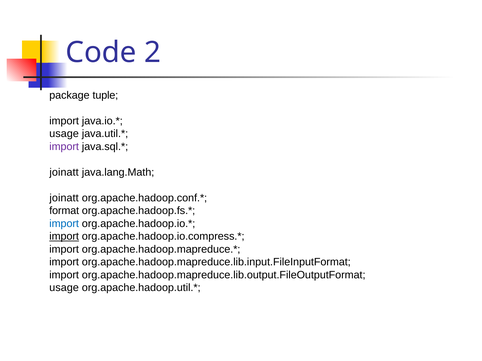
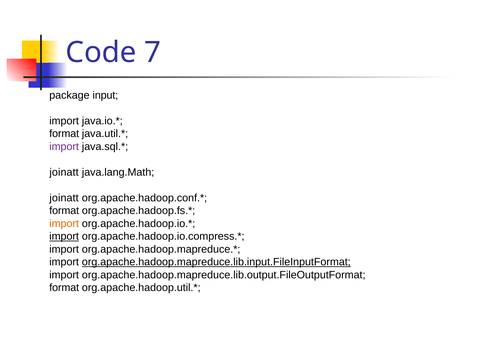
2: 2 -> 7 (153, 53)
tuple: tuple -> input (105, 95)
usage: usage -> format (64, 134)
import colour: blue -> orange (64, 224)
org.apache.hadoop.mapreduce.lib.input.FileInputFormat underline: none -> present (216, 262)
usage: usage -> format (64, 288)
